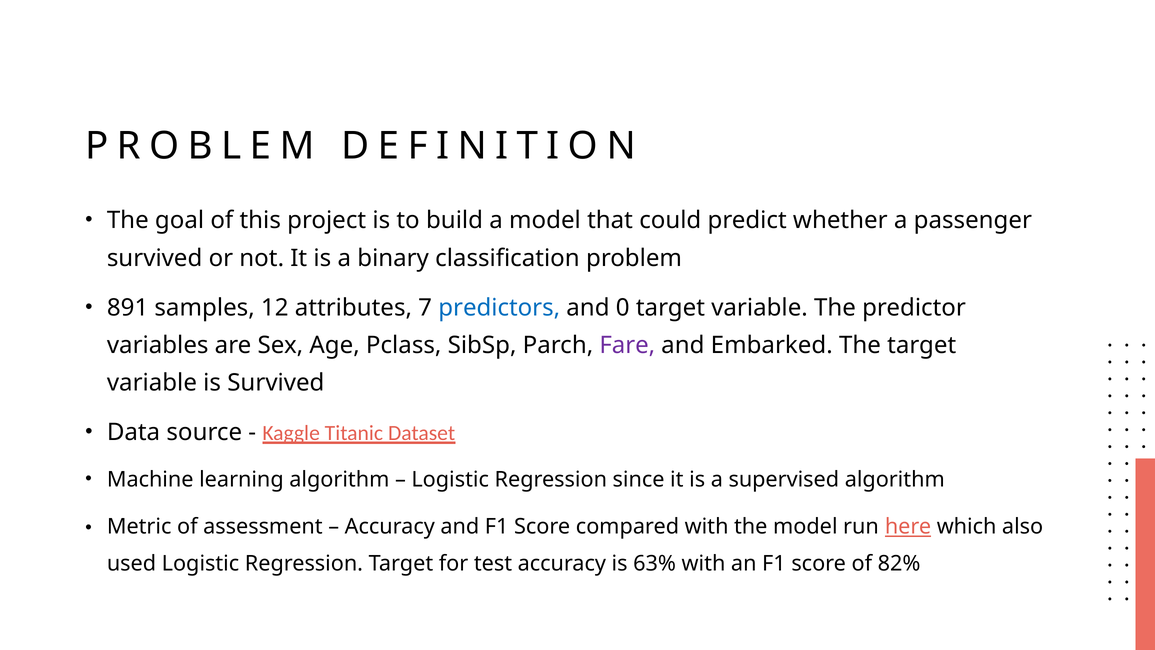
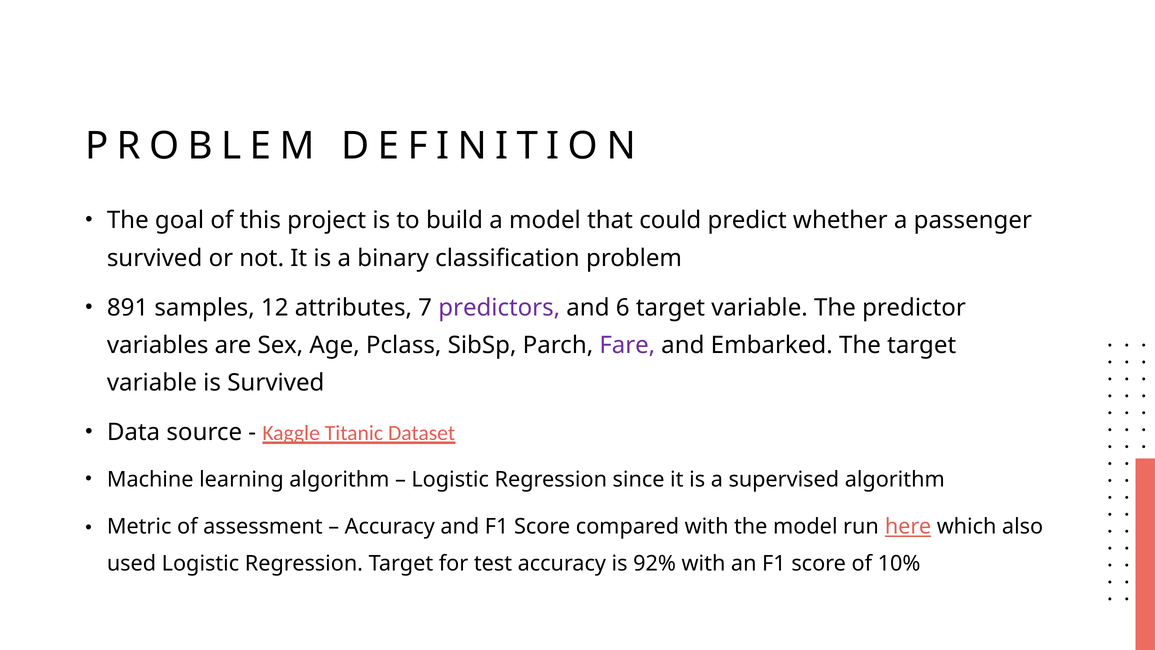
predictors colour: blue -> purple (499, 308)
0: 0 -> 6 (623, 308)
63%: 63% -> 92% (655, 563)
82%: 82% -> 10% (899, 563)
